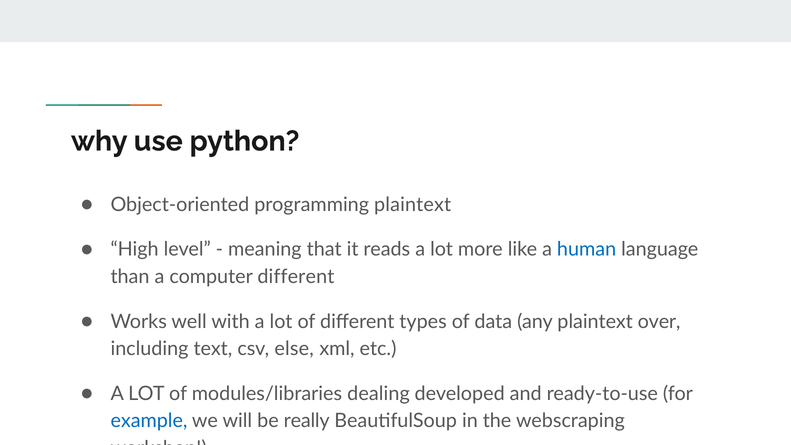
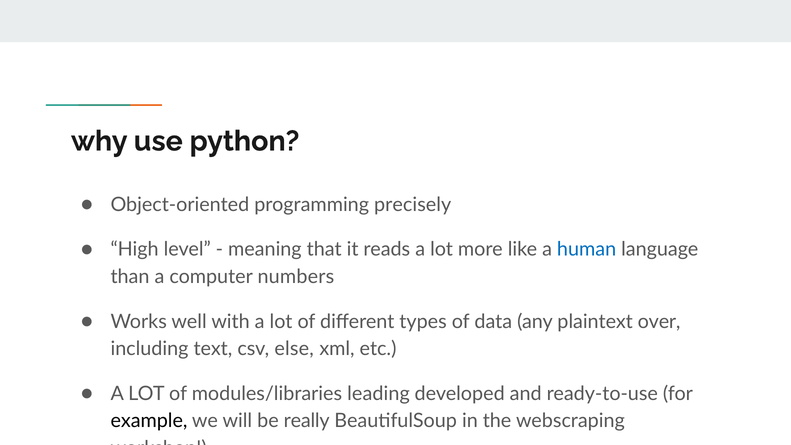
programming plaintext: plaintext -> precisely (413, 205)
computer different: different -> numbers (296, 277)
dealing: dealing -> leading (379, 394)
example colour: blue -> black (149, 421)
